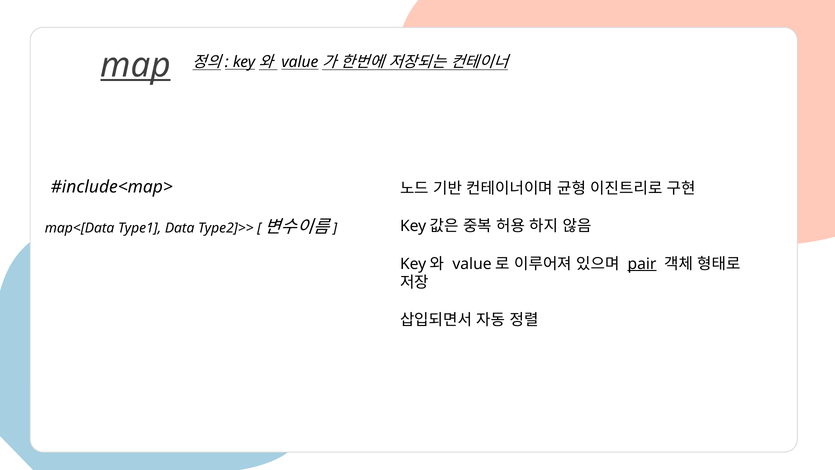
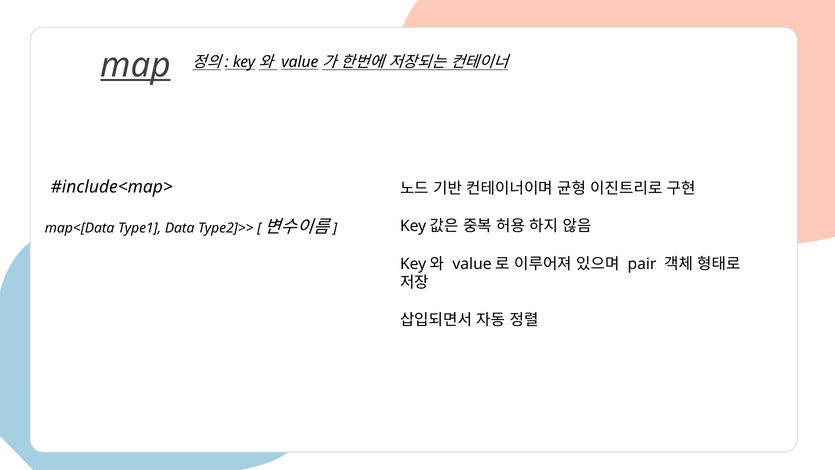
pair underline: present -> none (642, 264)
